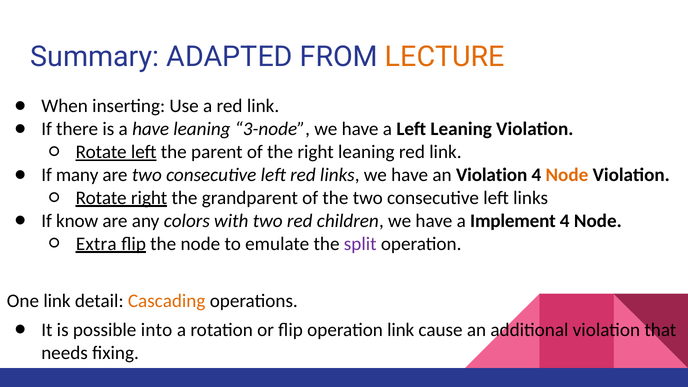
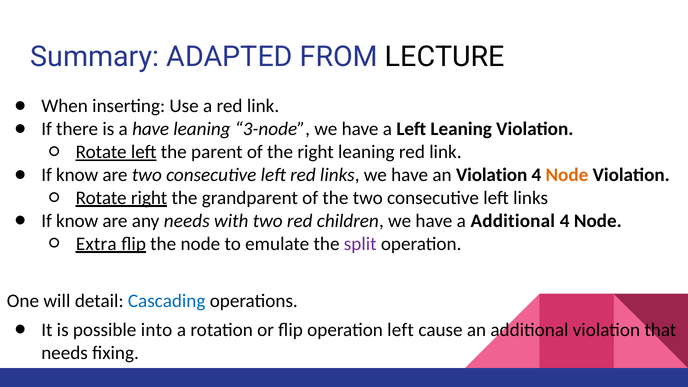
LECTURE colour: orange -> black (445, 57)
many: many -> know (77, 175)
any colors: colors -> needs (187, 221)
a Implement: Implement -> Additional (513, 221)
One link: link -> will (57, 301)
Cascading colour: orange -> blue (167, 301)
operation link: link -> left (401, 330)
